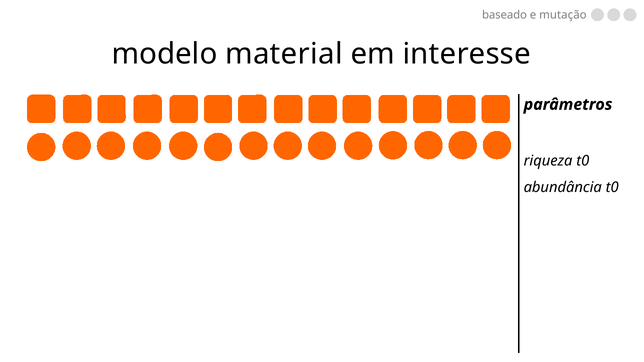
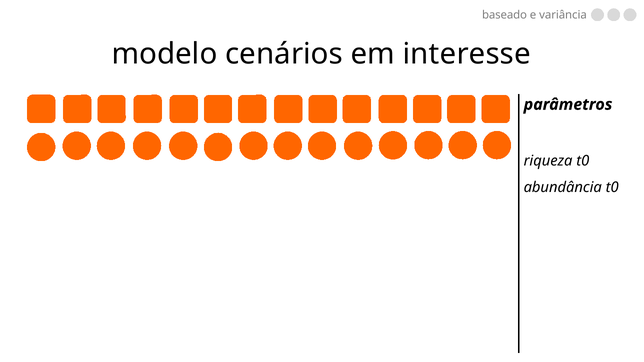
mutação: mutação -> variância (563, 15)
material: material -> cenários (284, 54)
